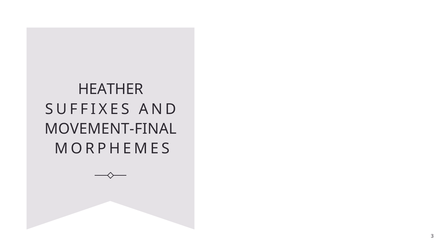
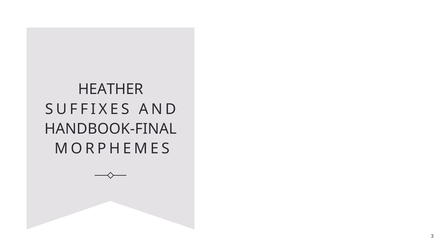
MOVEMENT-FINAL: MOVEMENT-FINAL -> HANDBOOK-FINAL (111, 128)
